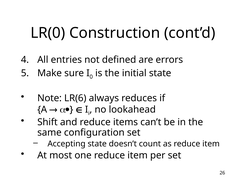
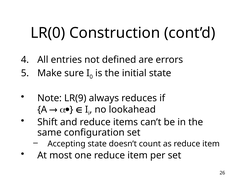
LR(6: LR(6 -> LR(9 (75, 98)
